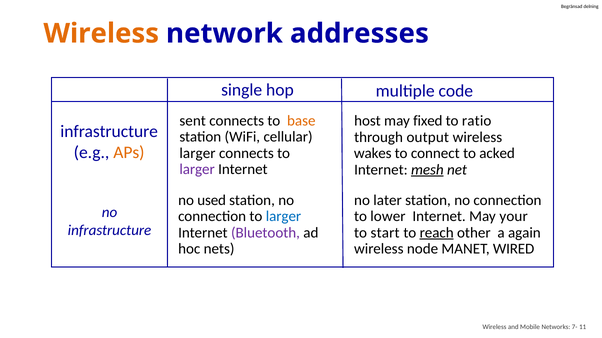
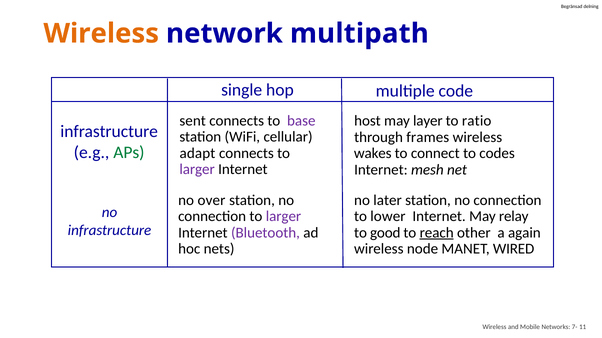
addresses: addresses -> multipath (359, 34)
base colour: orange -> purple (301, 121)
fixed: fixed -> layer (428, 121)
output: output -> frames (428, 137)
APs colour: orange -> green (129, 153)
larger: larger -> adapt (197, 153)
acked: acked -> codes (497, 154)
mesh underline: present -> none (427, 170)
used: used -> over (212, 201)
larger colour: blue -> purple (283, 217)
your: your -> relay (514, 217)
start: start -> good (385, 233)
